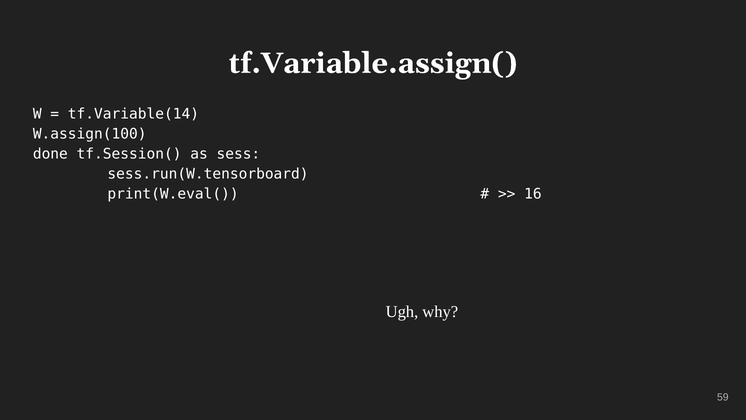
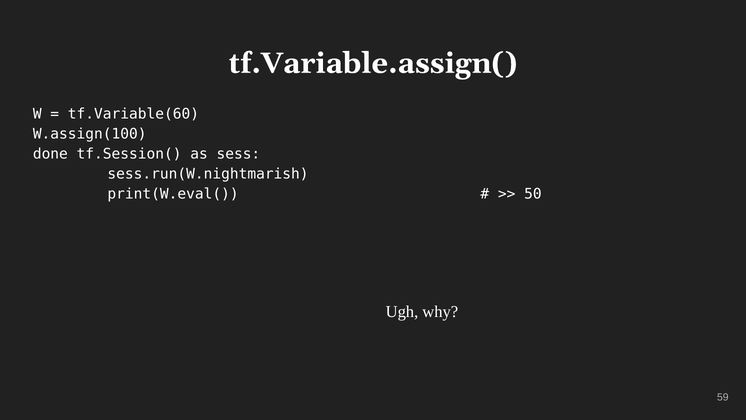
tf.Variable(14: tf.Variable(14 -> tf.Variable(60 (133, 114)
sess.run(W.tensorboard: sess.run(W.tensorboard -> sess.run(W.nightmarish (208, 174)
16: 16 -> 50 (533, 194)
